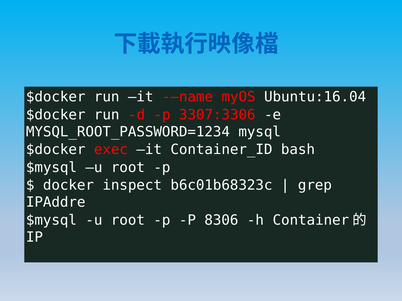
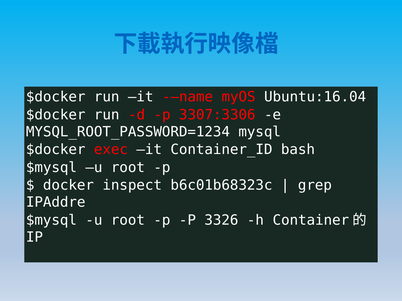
8306: 8306 -> 3326 (221, 220)
